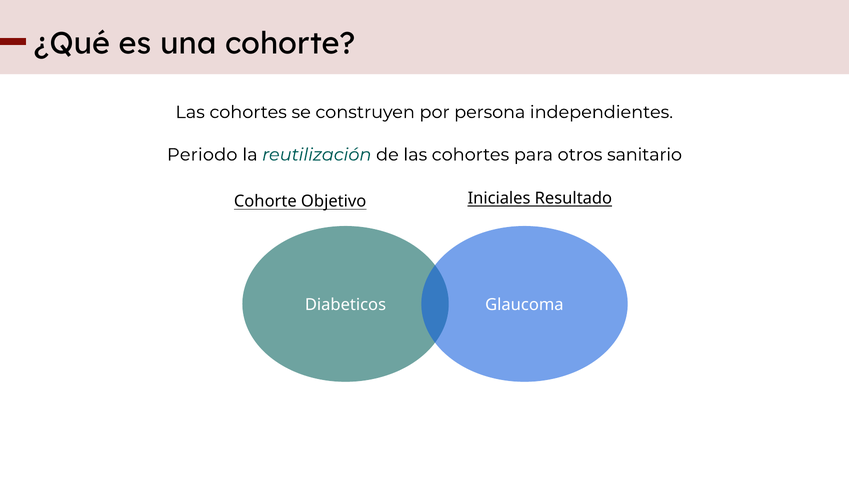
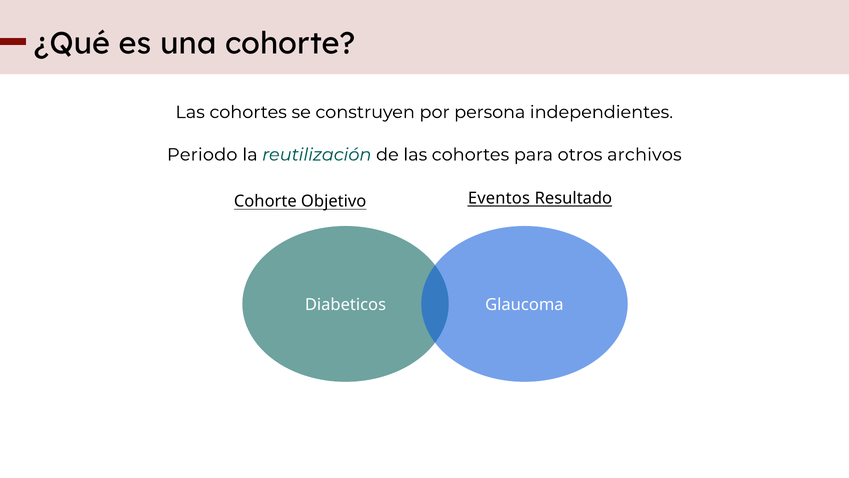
sanitario: sanitario -> archivos (644, 155)
Iniciales: Iniciales -> Eventos (499, 198)
